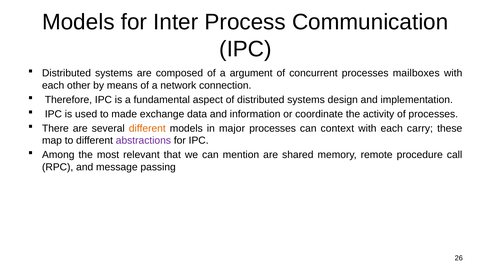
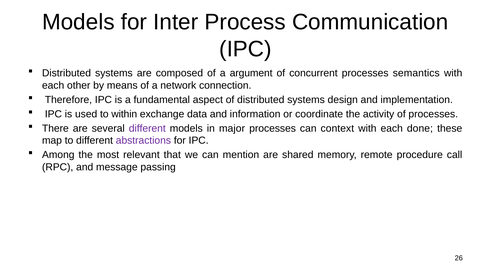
mailboxes: mailboxes -> semantics (416, 73)
made: made -> within (124, 114)
different colour: orange -> purple (147, 128)
carry: carry -> done (420, 128)
